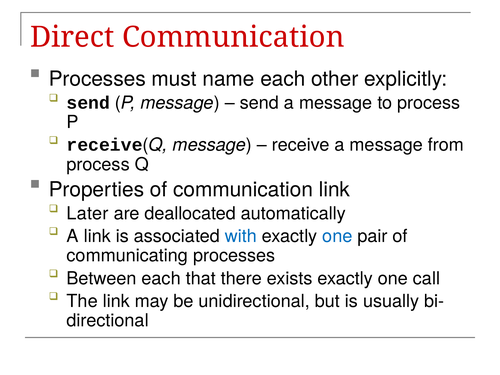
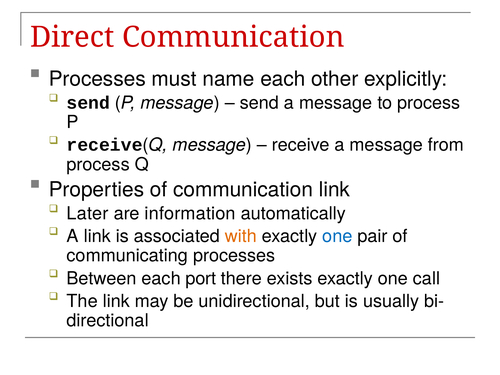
deallocated: deallocated -> information (190, 213)
with colour: blue -> orange (241, 236)
that: that -> port (201, 278)
